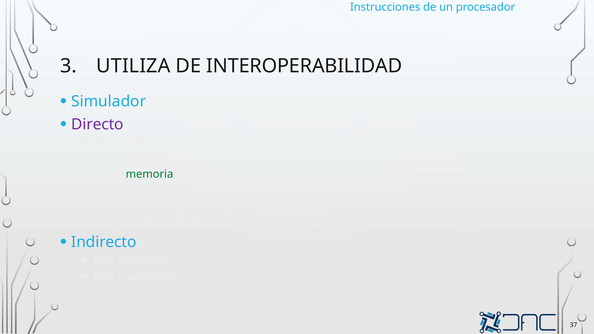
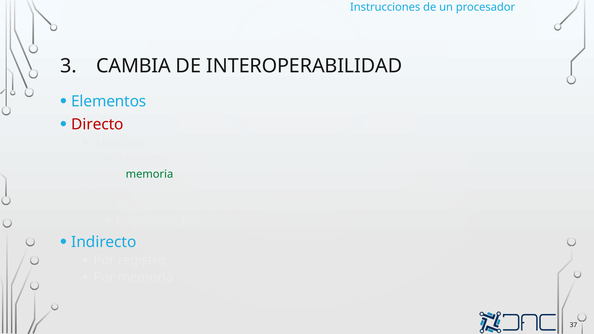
UTILIZA: UTILIZA -> CAMBIA (133, 66)
Simulador: Simulador -> Elementos (109, 102)
Directo colour: purple -> red (97, 124)
